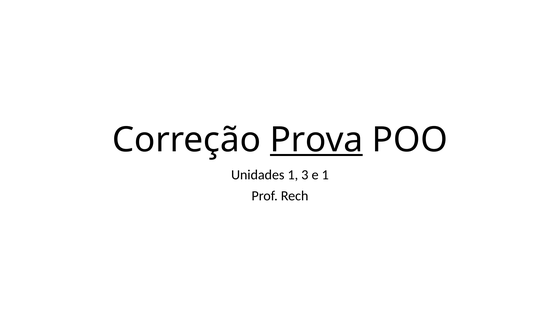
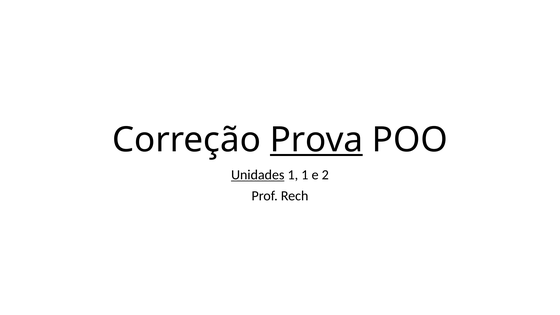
Unidades underline: none -> present (258, 175)
1 3: 3 -> 1 (305, 175)
e 1: 1 -> 2 (325, 175)
